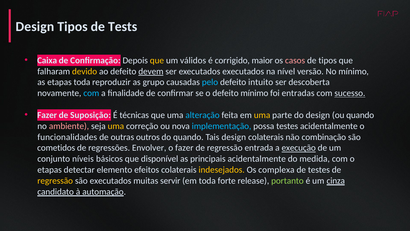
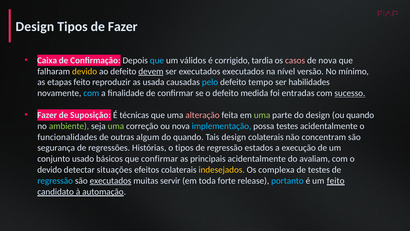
de Tests: Tests -> Fazer (123, 27)
que colour: yellow -> light blue (157, 60)
maior: maior -> tardia (262, 60)
de tipos: tipos -> nova (328, 60)
etapas toda: toda -> feito (82, 82)
grupo: grupo -> usada (154, 82)
intuito: intuito -> tempo (261, 82)
descoberta: descoberta -> habilidades (309, 82)
defeito mínimo: mínimo -> medida (254, 93)
alteração colour: light blue -> pink (203, 115)
uma colour: yellow -> light green (262, 115)
ambiente colour: pink -> light green (69, 126)
uma colour: yellow -> light green (116, 126)
outros: outros -> algum (148, 137)
combinação: combinação -> concentram (324, 137)
cometidos: cometidos -> segurança (56, 148)
Envolver: Envolver -> Histórias (149, 148)
o fazer: fazer -> tipos (184, 148)
entrada: entrada -> estados (259, 148)
execução underline: present -> none (299, 148)
níveis: níveis -> usado (83, 159)
que disponível: disponível -> confirmar (160, 159)
medida: medida -> avaliam (315, 159)
etapas: etapas -> devido (50, 170)
elemento: elemento -> situações (114, 170)
regressão colour: yellow -> light blue (55, 181)
executados underline: none -> present (111, 181)
portanto colour: light green -> light blue (287, 181)
um cinza: cinza -> feito (336, 181)
